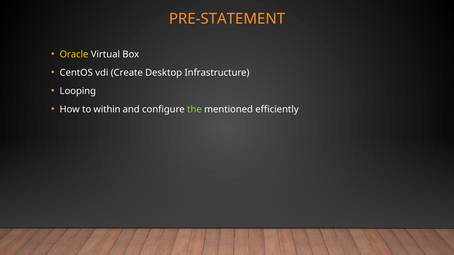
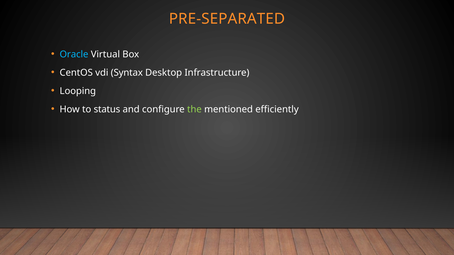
PRE-STATEMENT: PRE-STATEMENT -> PRE-SEPARATED (227, 19)
Oracle colour: yellow -> light blue (74, 54)
Create: Create -> Syntax (127, 73)
within: within -> status (107, 109)
